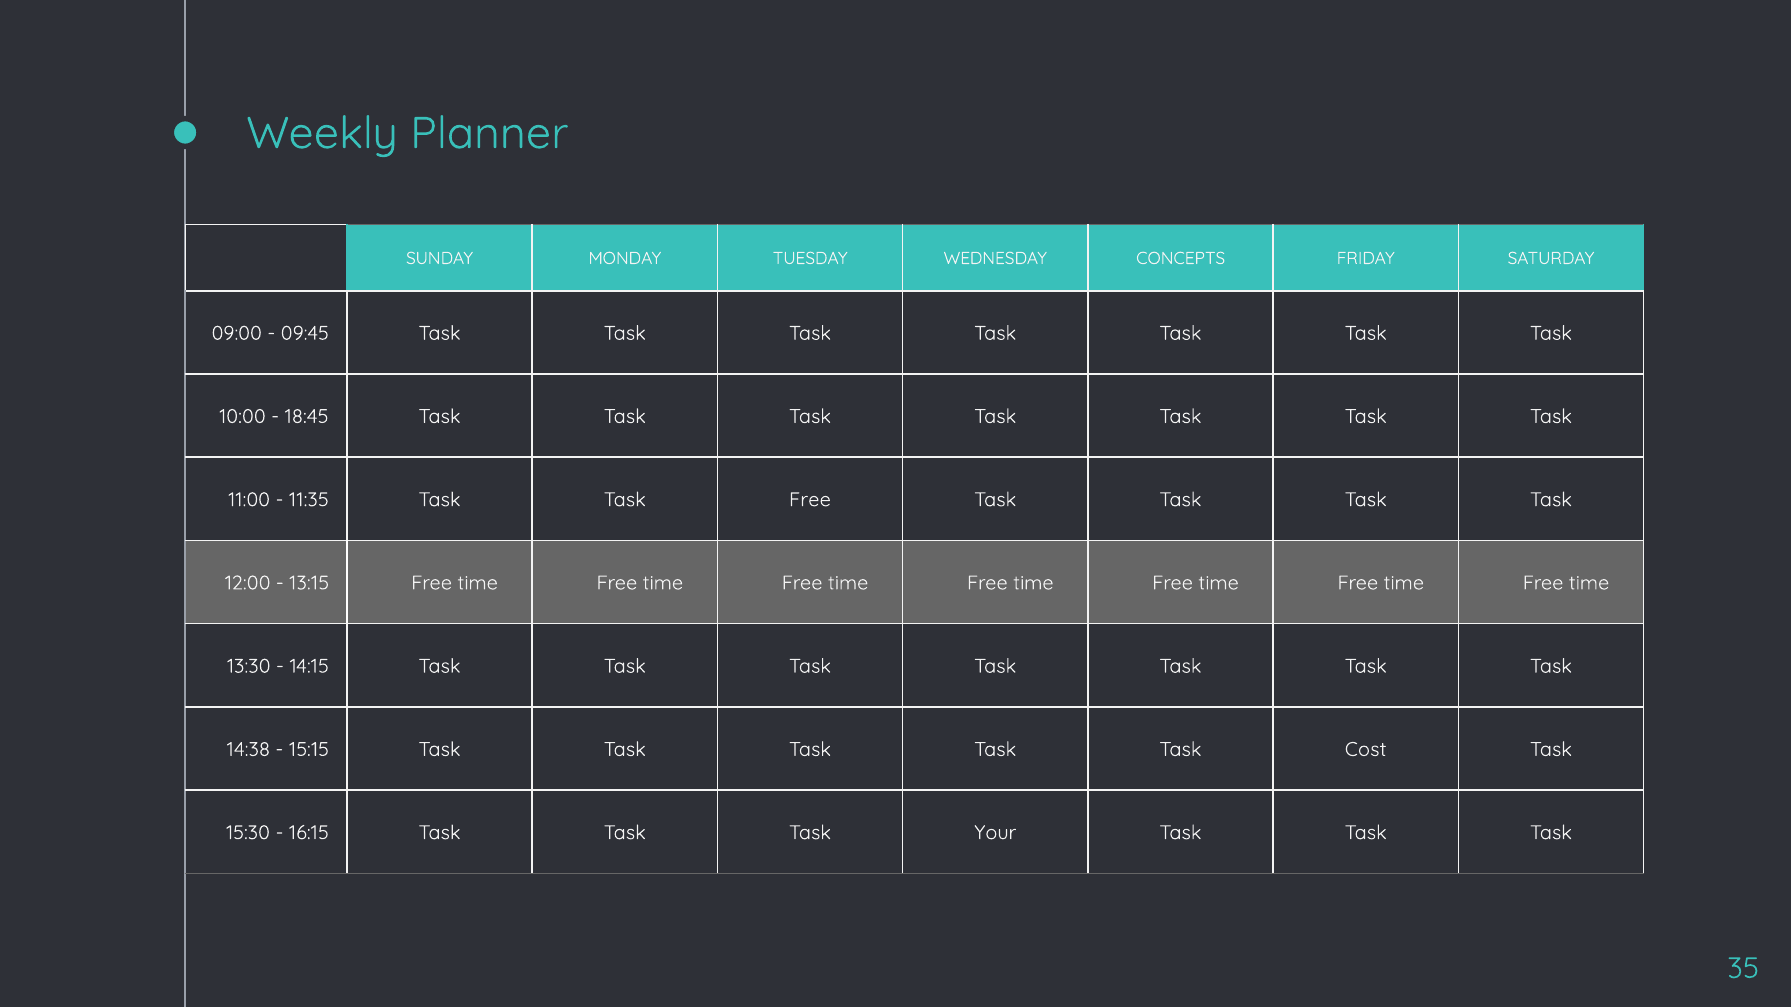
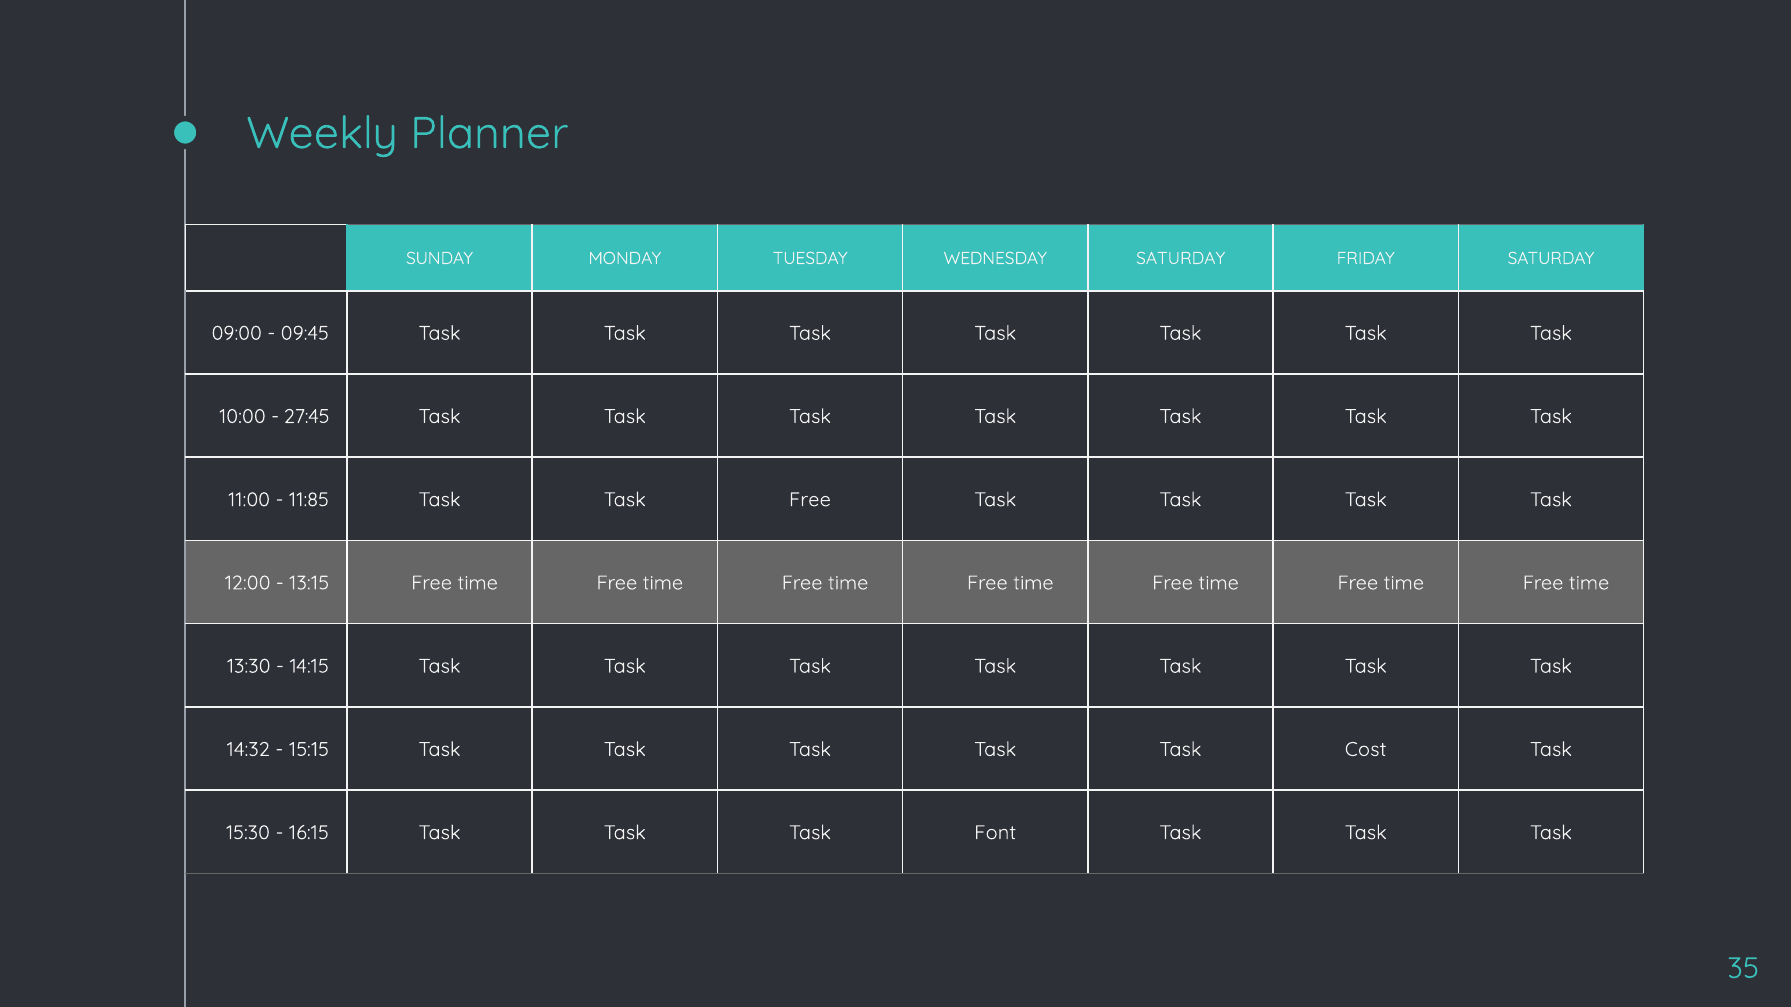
WEDNESDAY CONCEPTS: CONCEPTS -> SATURDAY (1181, 258)
18:45: 18:45 -> 27:45 (307, 417)
11:35: 11:35 -> 11:85 (309, 500)
14:38: 14:38 -> 14:32 (248, 750)
Your: Your -> Font (995, 833)
